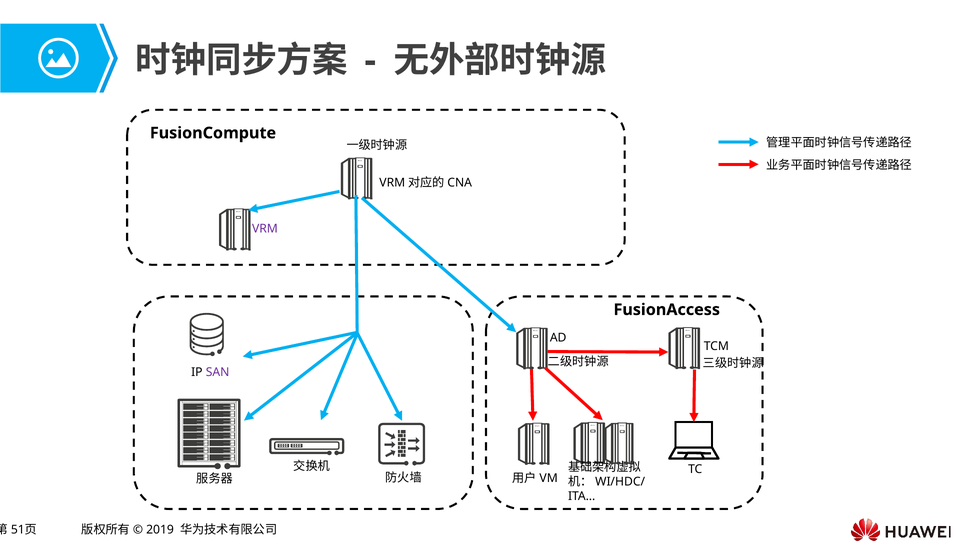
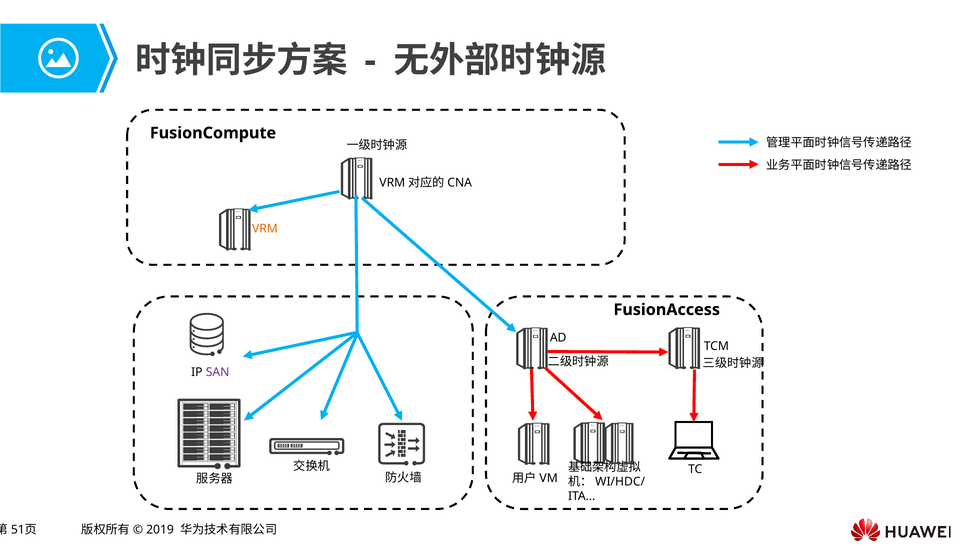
VRM colour: purple -> orange (265, 229)
